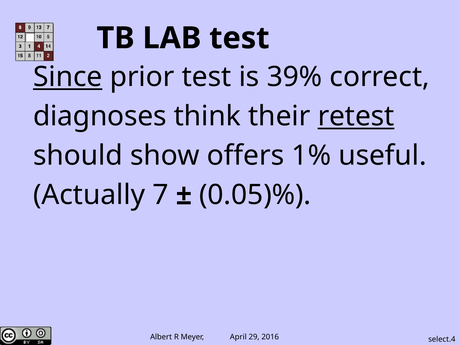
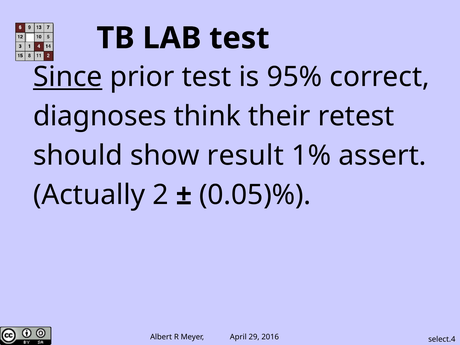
39%: 39% -> 95% (294, 77)
retest underline: present -> none (356, 116)
offers: offers -> result (245, 156)
useful: useful -> assert (382, 156)
7: 7 -> 2 (160, 195)
